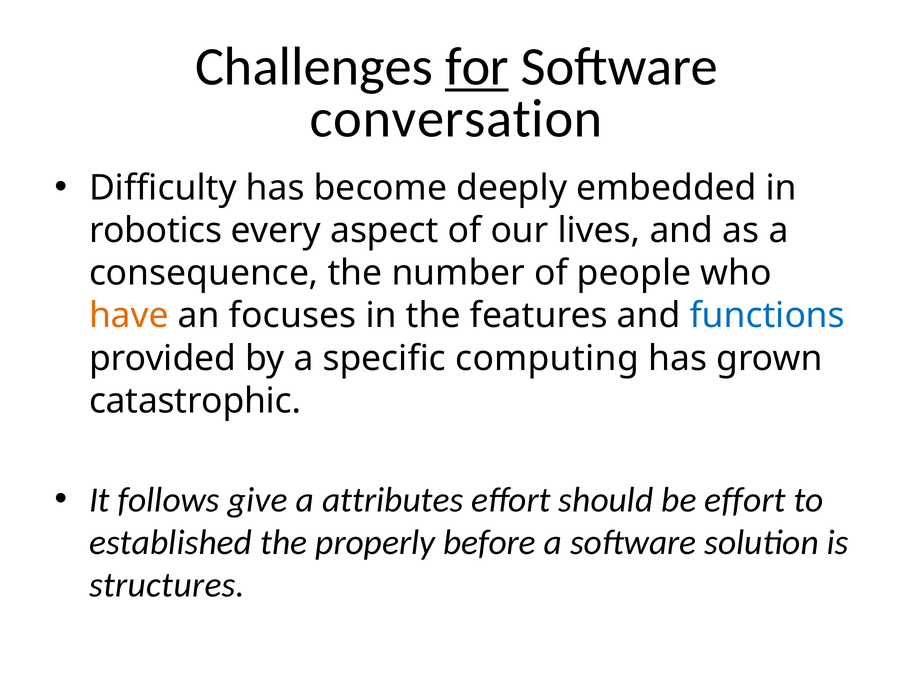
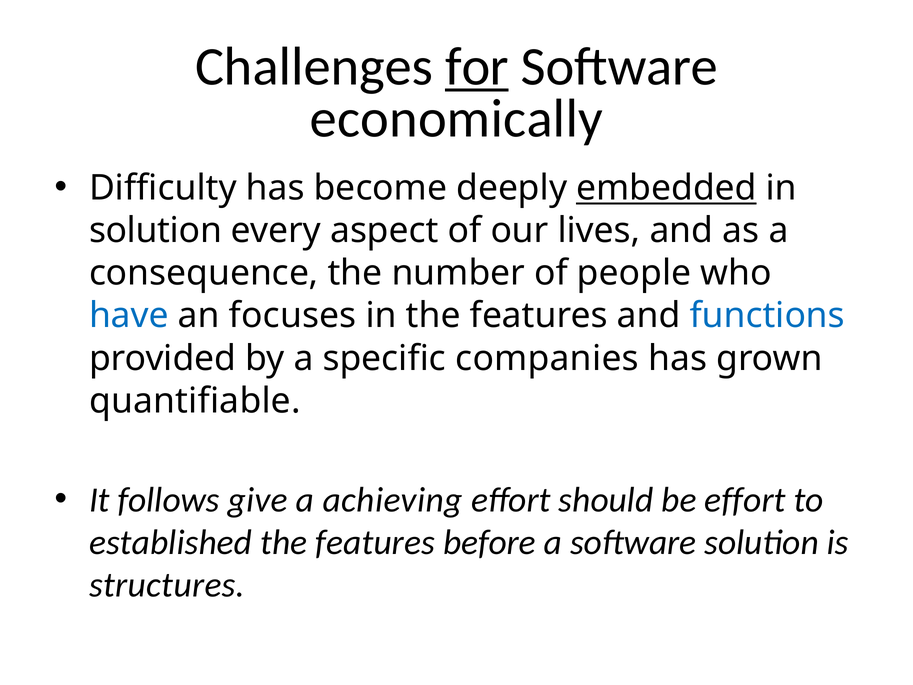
conversation: conversation -> economically (456, 119)
embedded underline: none -> present (666, 188)
robotics: robotics -> solution (156, 231)
have colour: orange -> blue (129, 316)
computing: computing -> companies (547, 358)
catastrophic: catastrophic -> quantifiable (195, 401)
attributes: attributes -> achieving (393, 500)
properly: properly -> features (375, 542)
